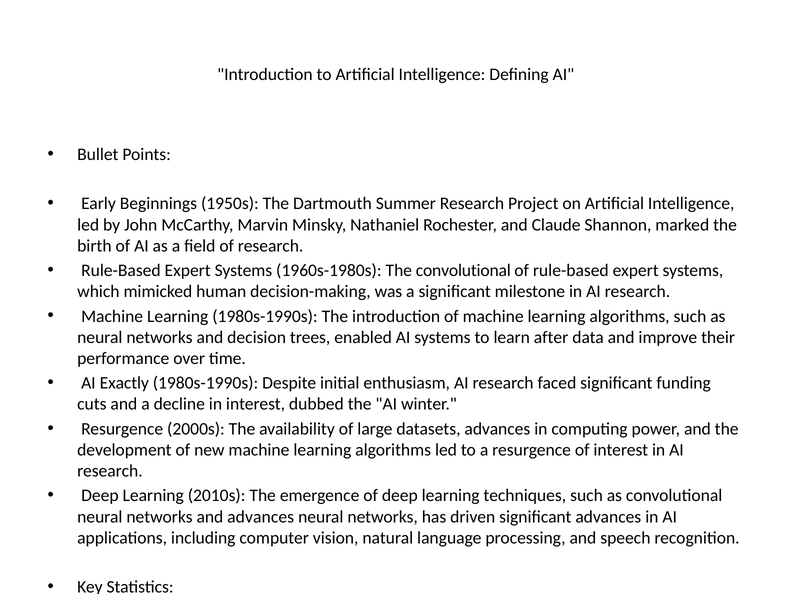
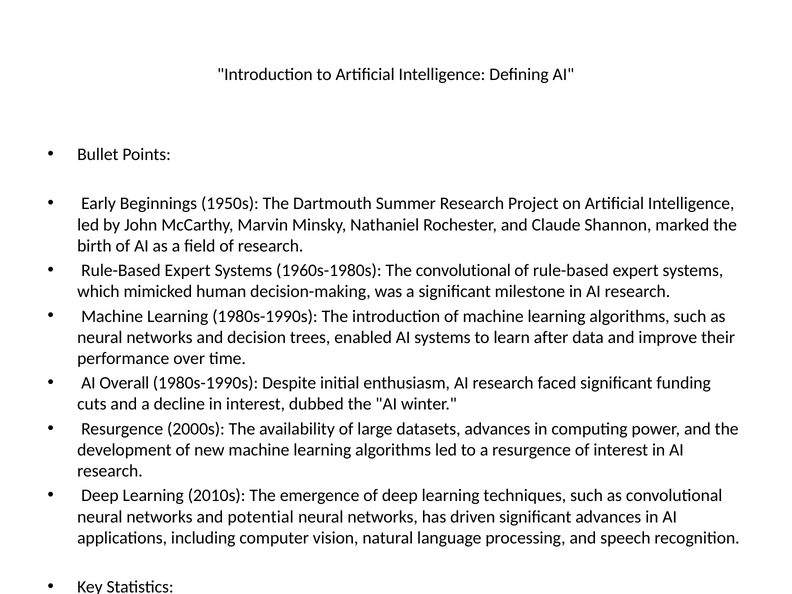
Exactly: Exactly -> Overall (124, 383)
and advances: advances -> potential (261, 517)
